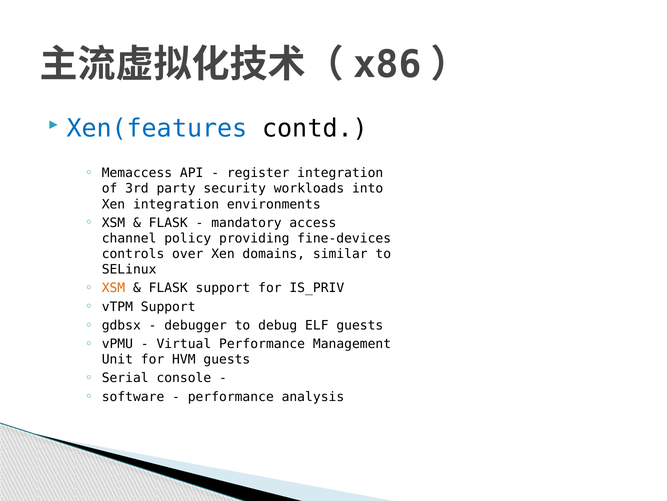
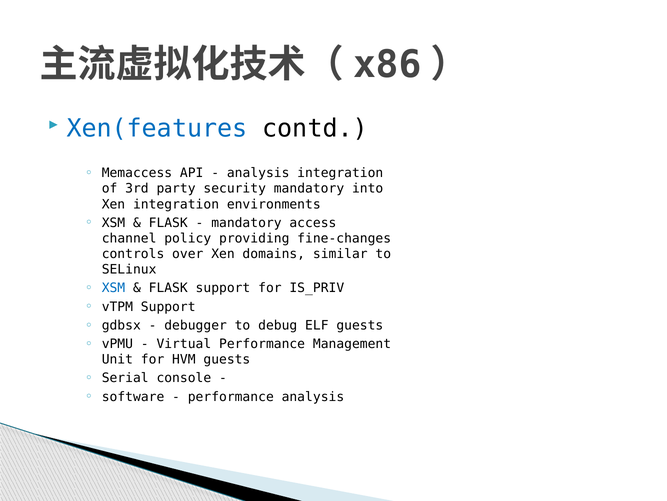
register: register -> analysis (258, 173)
security workloads: workloads -> mandatory (309, 188)
fine-devices: fine-devices -> fine-changes (344, 238)
XSM colour: orange -> blue (113, 288)
